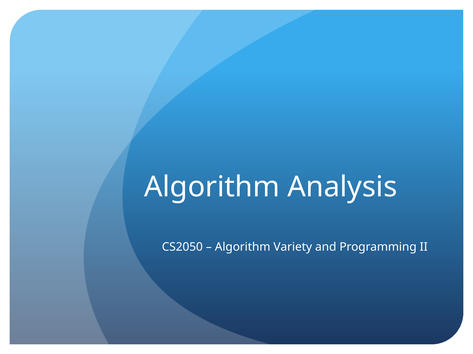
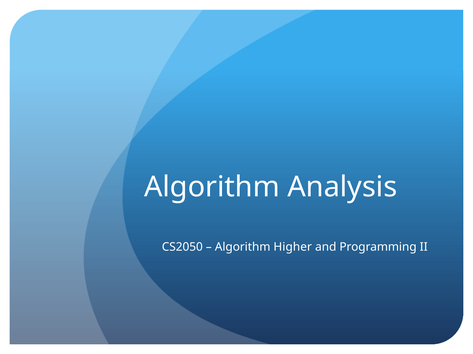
Variety: Variety -> Higher (293, 247)
